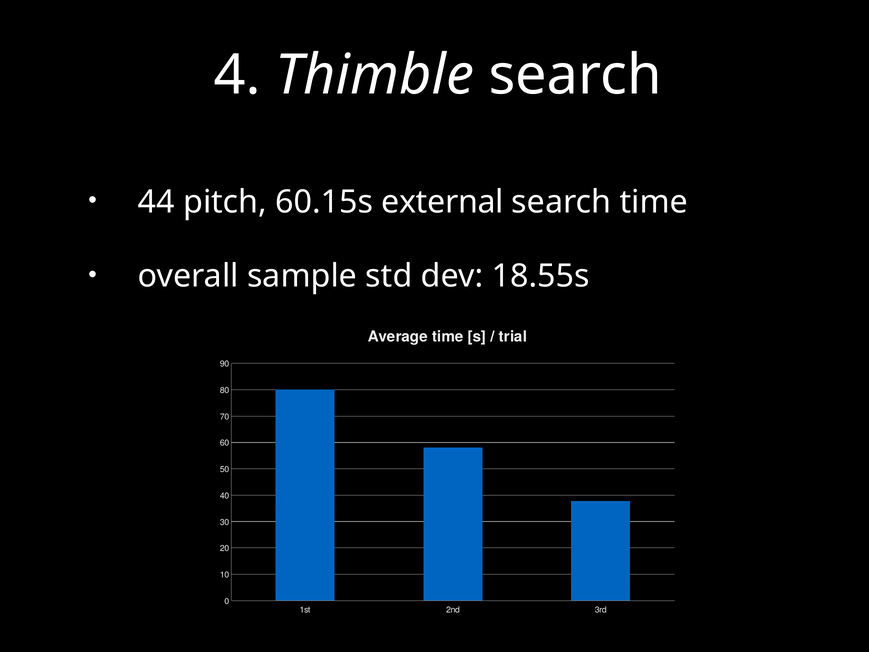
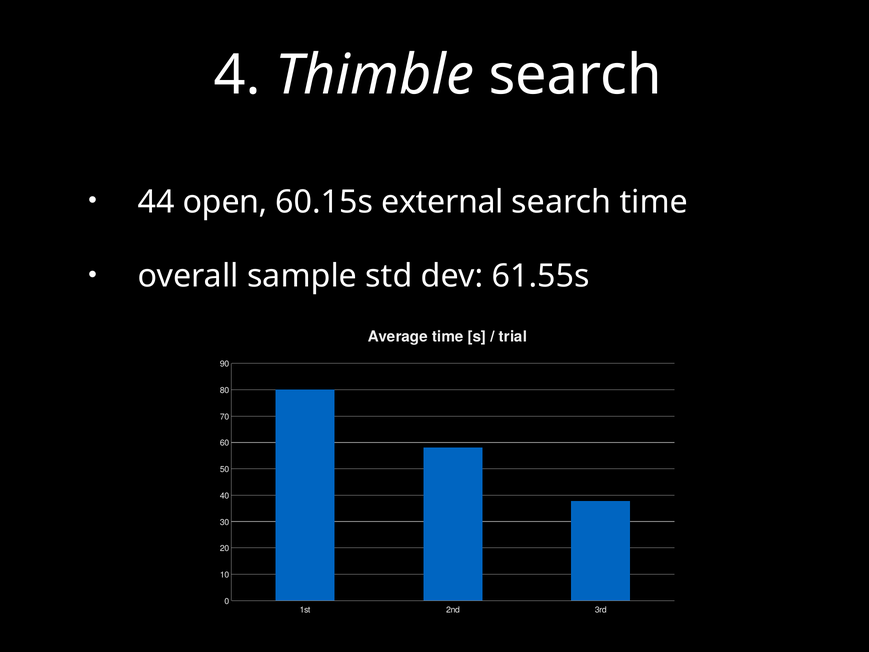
pitch: pitch -> open (225, 202)
18.55s: 18.55s -> 61.55s (541, 276)
